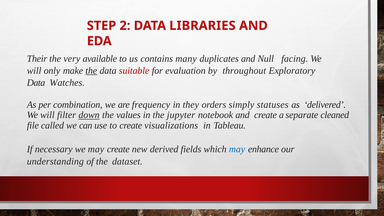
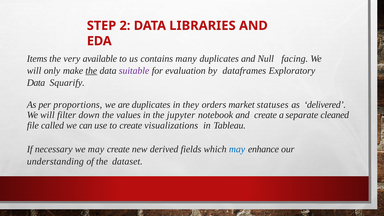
Their: Their -> Items (37, 59)
suitable colour: red -> purple (134, 71)
throughout: throughout -> dataframes (244, 71)
Watches: Watches -> Squarify (67, 83)
combination: combination -> proportions (78, 105)
are frequency: frequency -> duplicates (151, 105)
simply: simply -> market (242, 105)
down underline: present -> none (89, 115)
